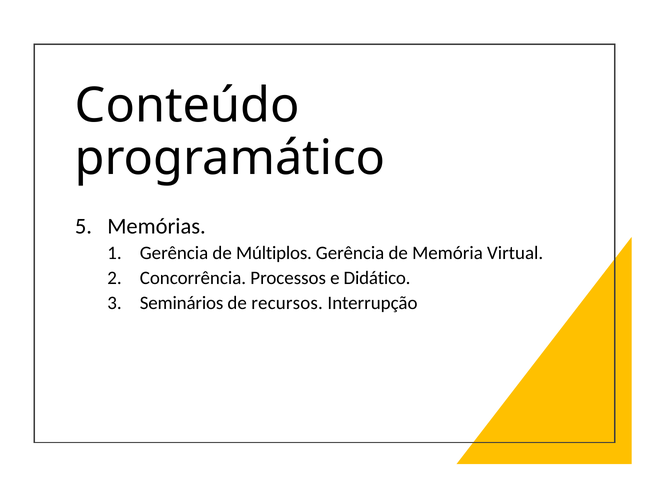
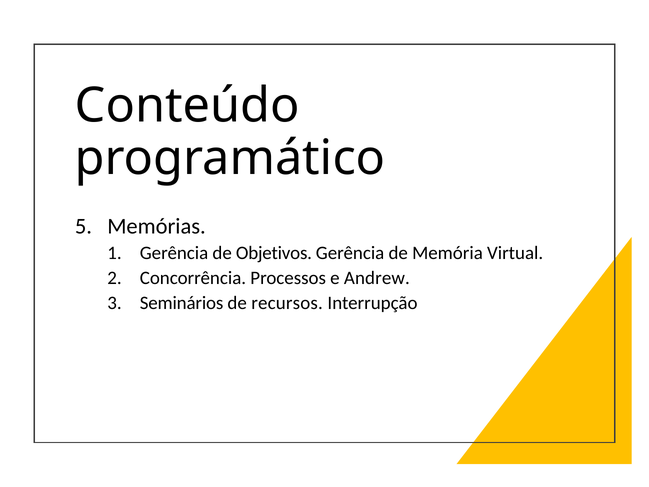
Múltiplos: Múltiplos -> Objetivos (274, 253)
Didático: Didático -> Andrew (377, 278)
